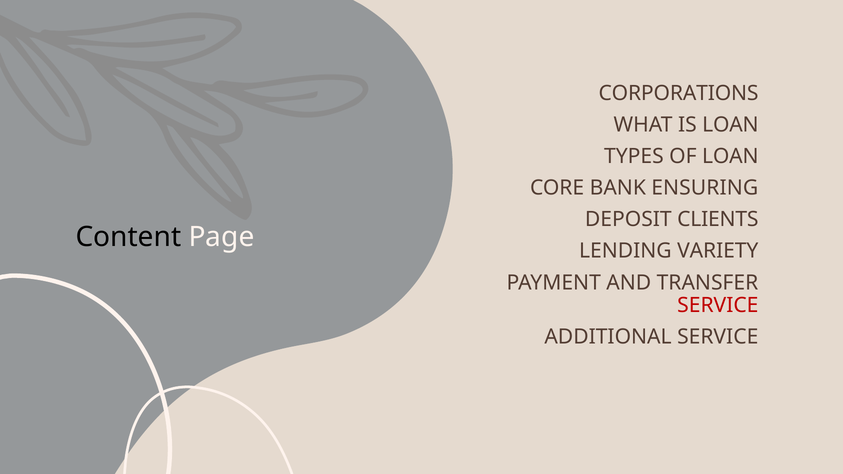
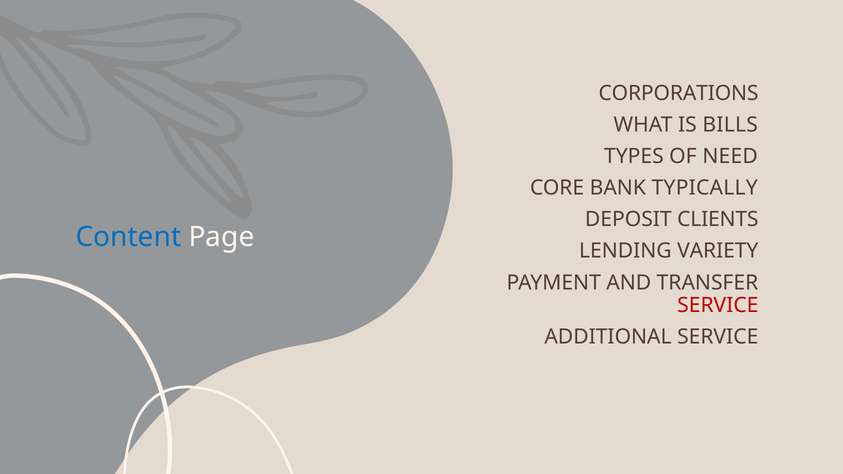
IS LOAN: LOAN -> BILLS (730, 125)
OF LOAN: LOAN -> NEED (730, 157)
ENSURING: ENSURING -> TYPICALLY (705, 188)
Content colour: black -> blue (128, 237)
